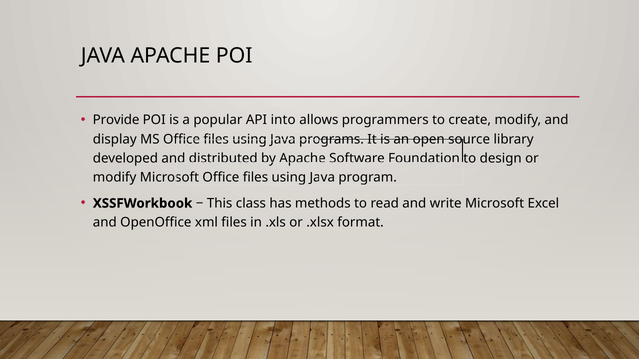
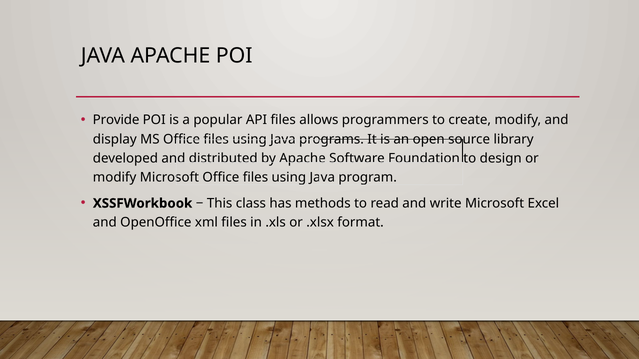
API into: into -> files (283, 120)
